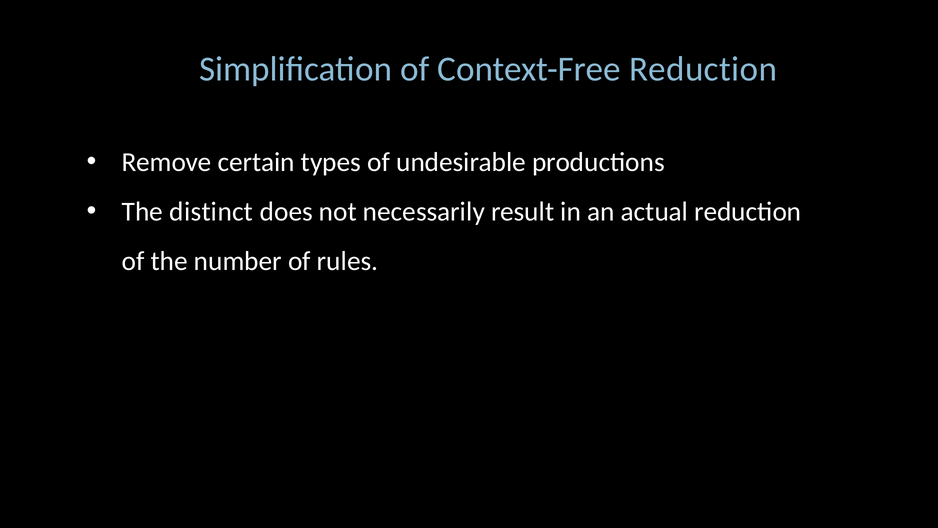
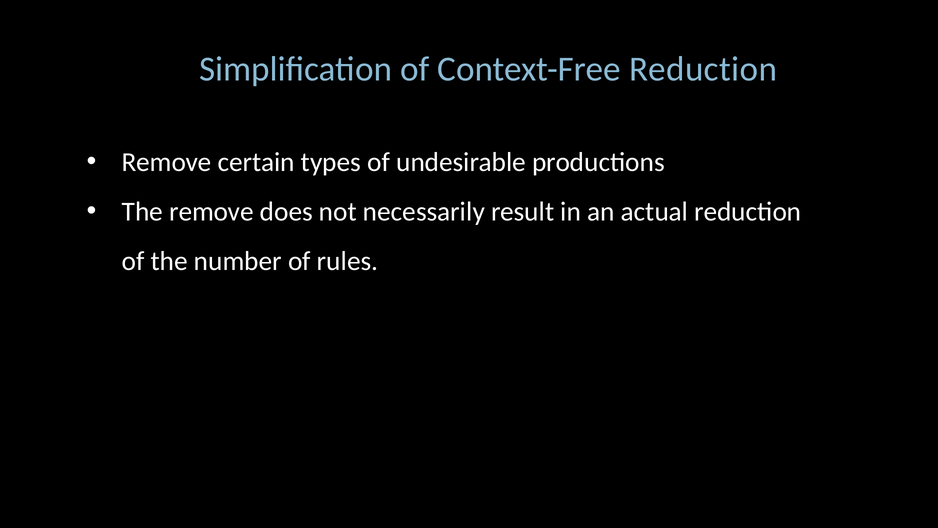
The distinct: distinct -> remove (211, 212)
